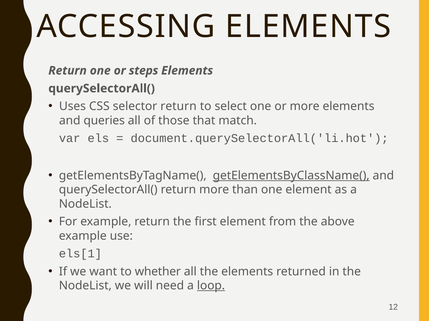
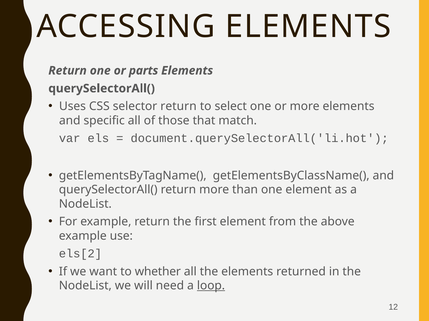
steps: steps -> parts (144, 71)
queries: queries -> specific (104, 121)
getElementsByClassName( underline: present -> none (291, 176)
els[1: els[1 -> els[2 (80, 254)
